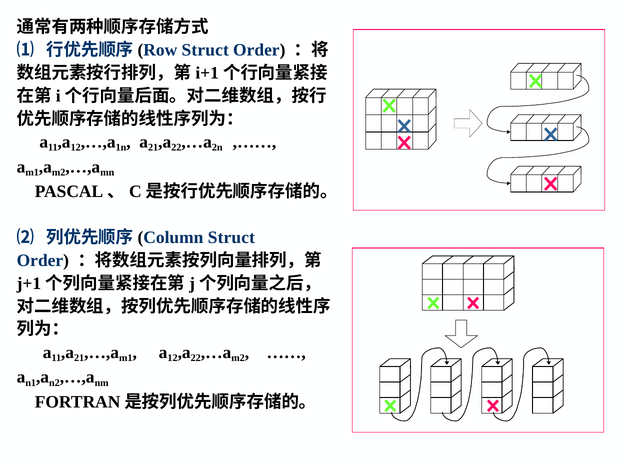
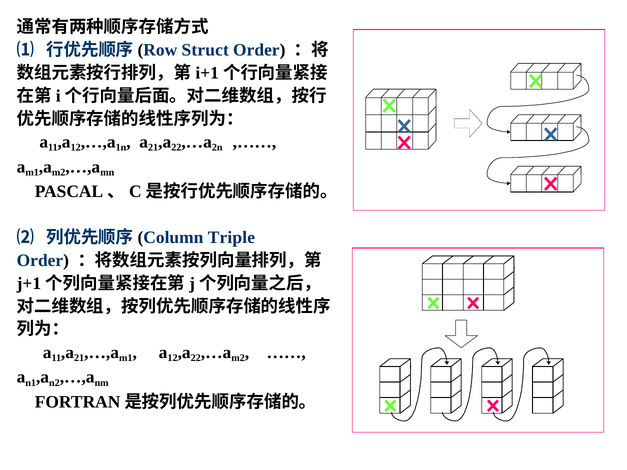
Struct: Struct -> Triple (231, 237)
